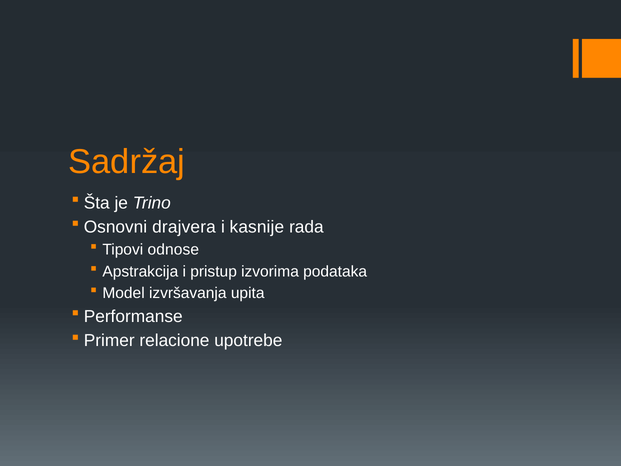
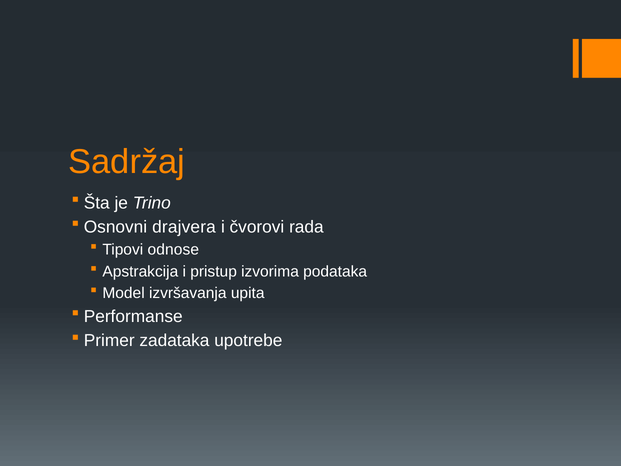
kasnije: kasnije -> čvorovi (257, 227)
relacione: relacione -> zadataka (174, 340)
